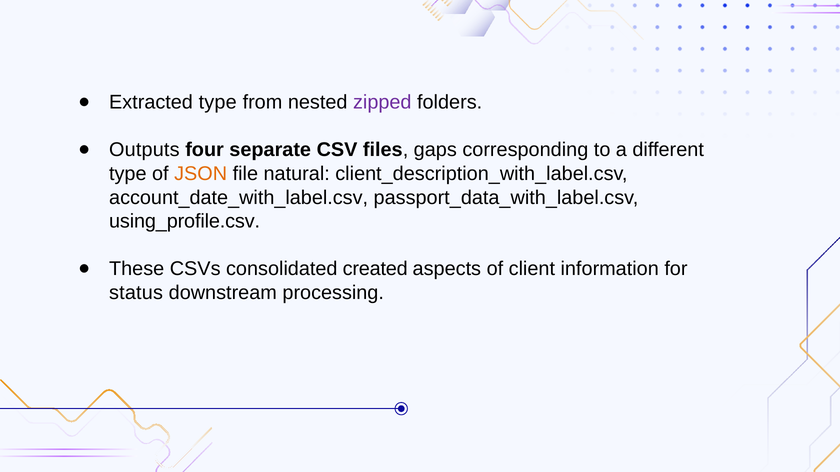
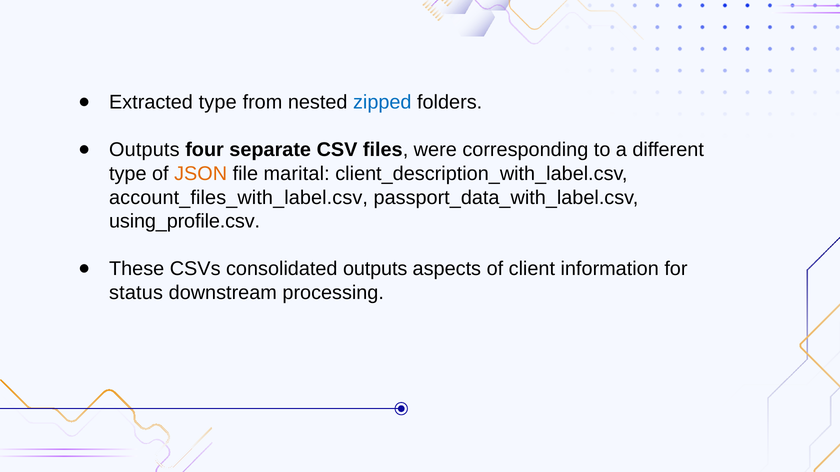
zipped colour: purple -> blue (382, 102)
gaps: gaps -> were (435, 150)
natural: natural -> marital (297, 174)
account_date_with_label.csv: account_date_with_label.csv -> account_files_with_label.csv (239, 198)
consolidated created: created -> outputs (375, 269)
